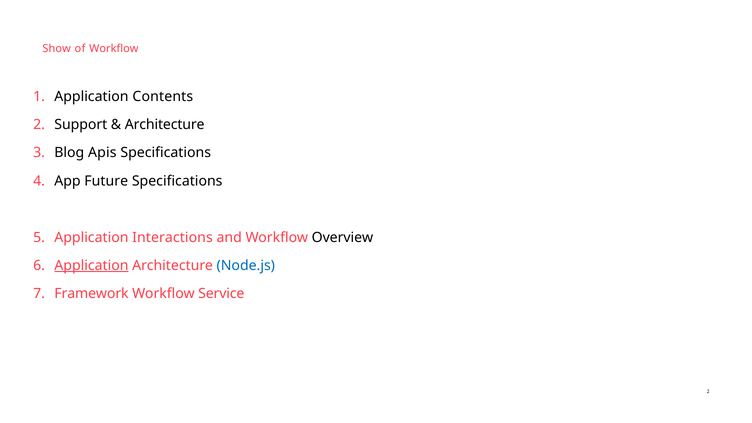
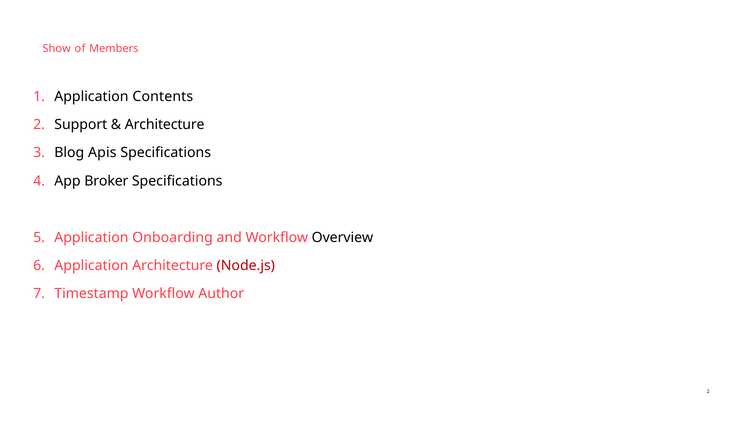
of Workflow: Workflow -> Members (114, 49)
Future: Future -> Broker (106, 181)
Interactions: Interactions -> Onboarding (173, 237)
Application underline: present -> none (91, 266)
Node.js colour: blue -> red (246, 266)
Framework: Framework -> Timestamp (91, 294)
Service: Service -> Author (221, 294)
